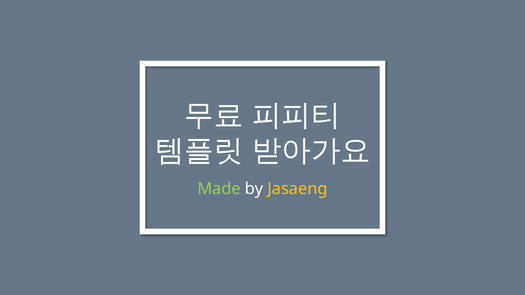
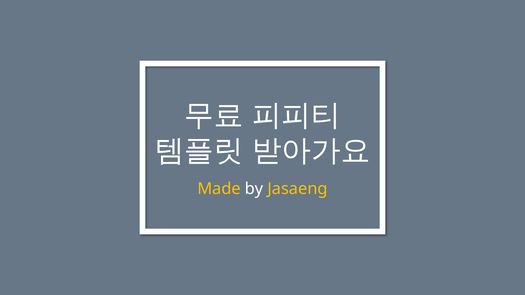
Made colour: light green -> yellow (219, 189)
